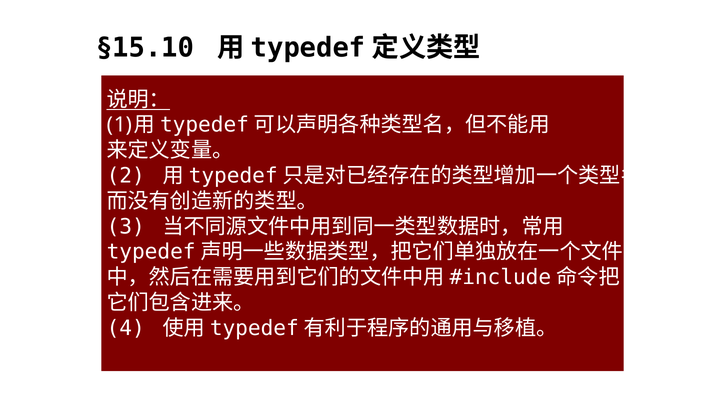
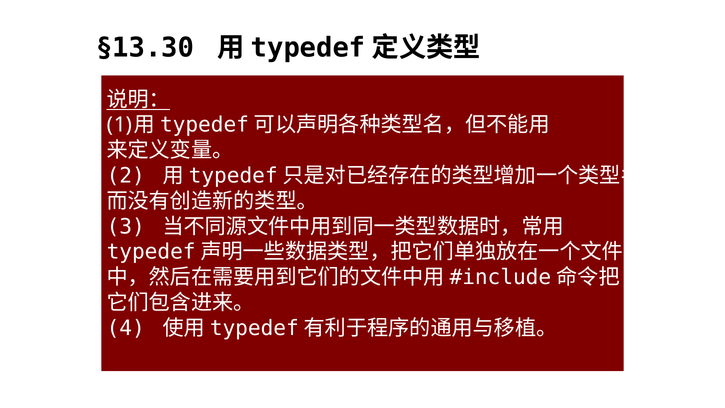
§15.10: §15.10 -> §13.30 (145, 48)
